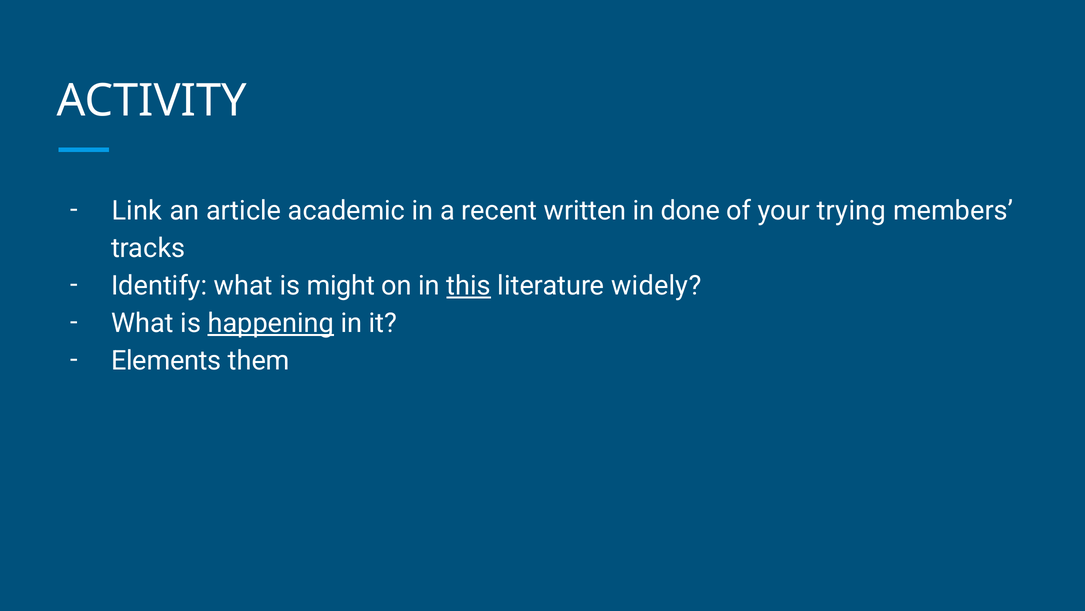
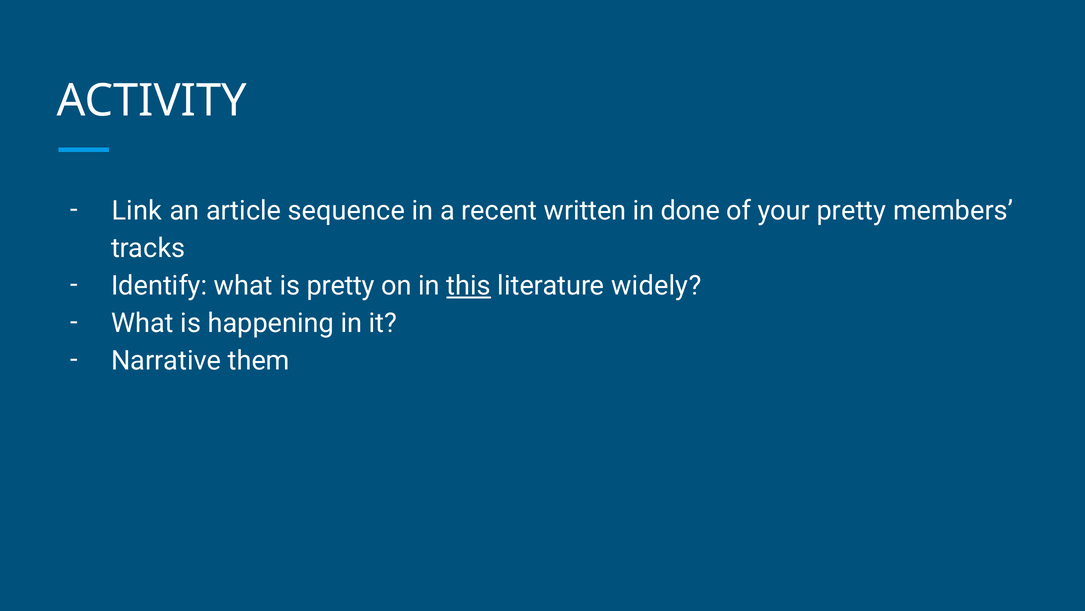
academic: academic -> sequence (346, 211)
your trying: trying -> pretty (851, 211)
is might: might -> pretty (341, 285)
happening underline: present -> none (271, 323)
Elements: Elements -> Narrative (166, 360)
